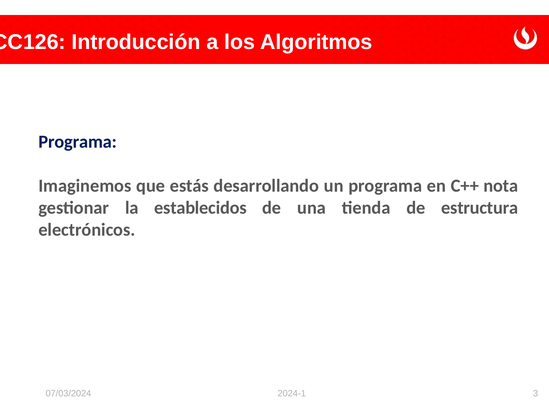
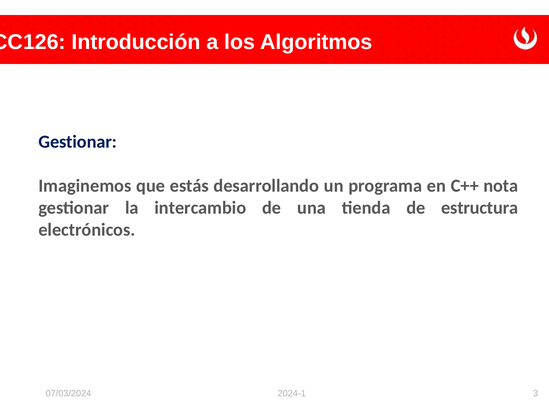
Programa: Programa -> Gestionar (78, 142)
establecidos: establecidos -> intercambio (200, 208)
